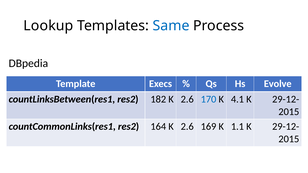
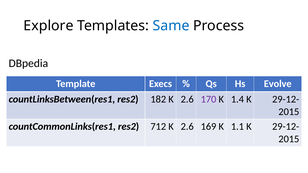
Lookup: Lookup -> Explore (48, 26)
170 colour: blue -> purple (208, 99)
4.1: 4.1 -> 1.4 (237, 99)
164: 164 -> 712 (158, 127)
